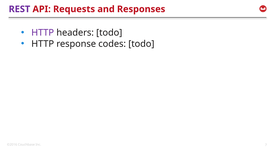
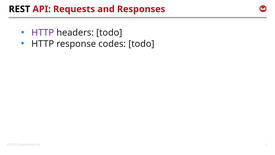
REST colour: purple -> black (19, 9)
